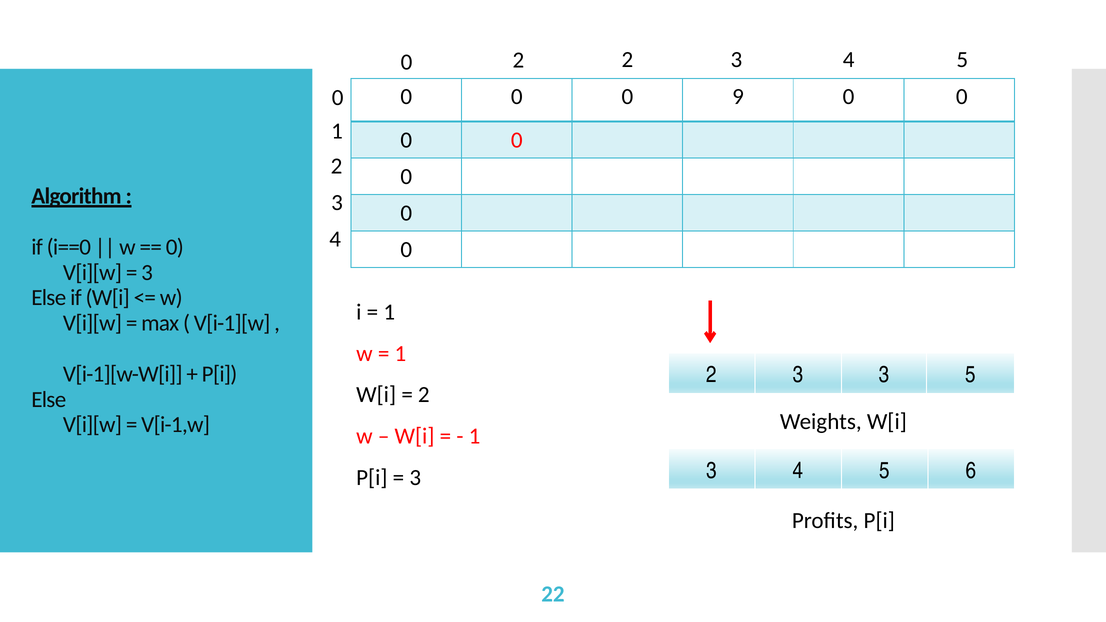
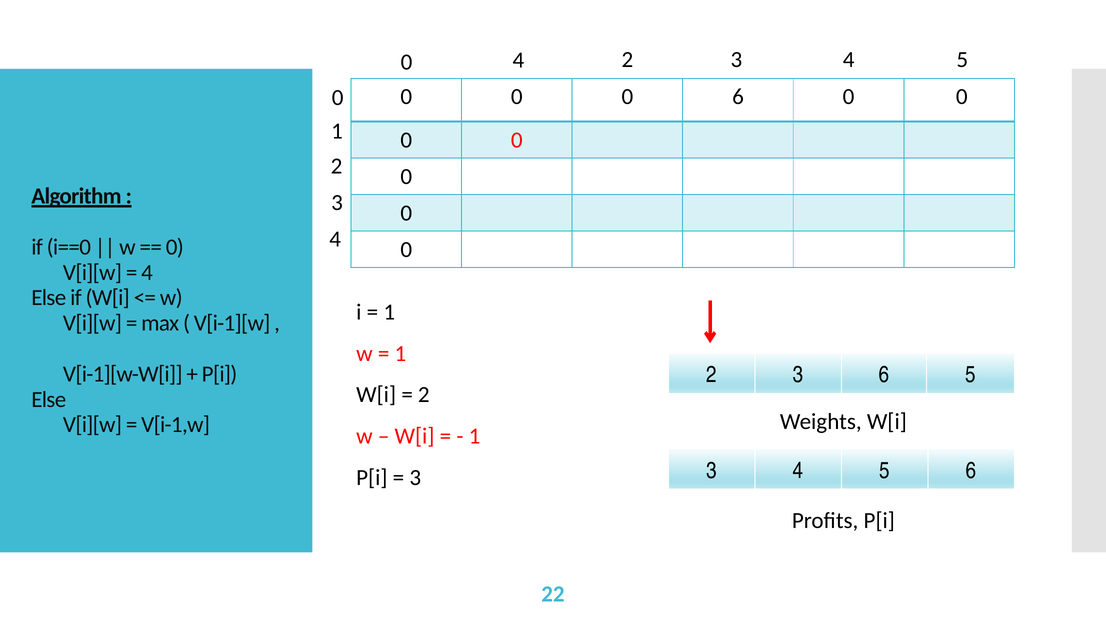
0 2: 2 -> 4 (518, 60)
0 9: 9 -> 6 (738, 97)
3: 3 -> 4 (147, 273)
3 3: 3 -> 6 (884, 375)
